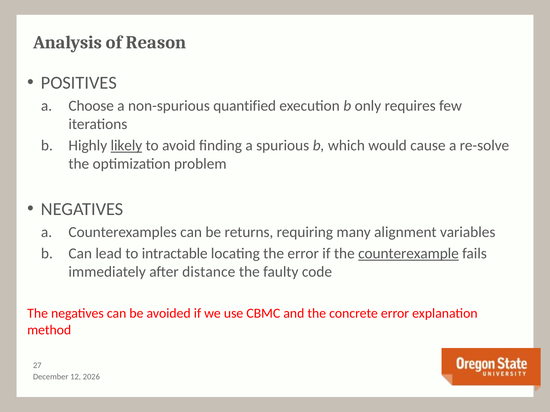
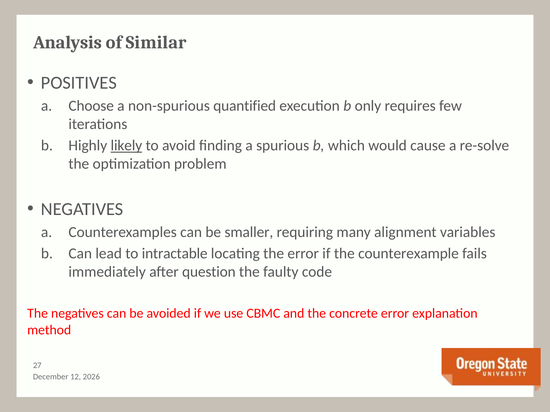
Reason: Reason -> Similar (156, 43)
returns: returns -> smaller (249, 233)
counterexample underline: present -> none (408, 254)
distance: distance -> question (209, 272)
